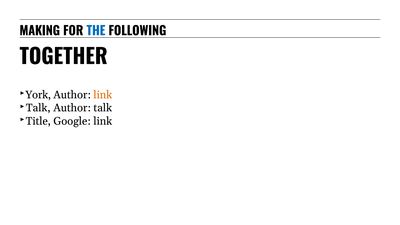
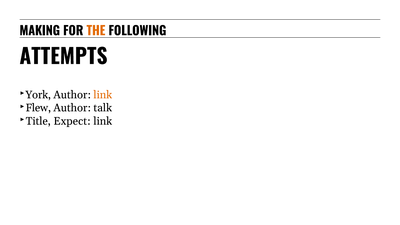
THE colour: blue -> orange (96, 31)
TOGETHER: TOGETHER -> ATTEMPTS (63, 57)
Talk: Talk -> Flew (38, 108)
Google: Google -> Expect (72, 121)
